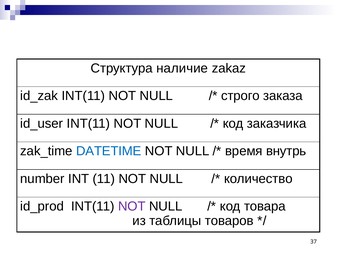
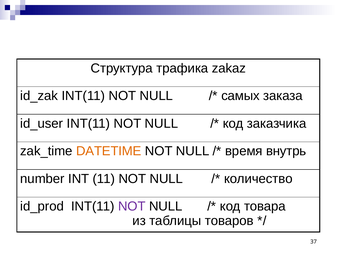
наличие: наличие -> трафика (182, 68)
строго: строго -> самых (240, 96)
DATETIME colour: blue -> orange (109, 151)
